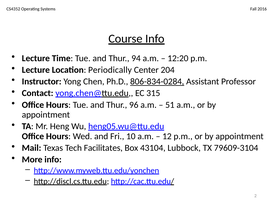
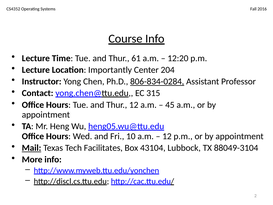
94: 94 -> 61 (136, 58)
Periodically: Periodically -> Importantly (110, 70)
Thur 96: 96 -> 12 (134, 105)
51: 51 -> 45 (170, 105)
Mail underline: none -> present (32, 148)
79609-3104: 79609-3104 -> 88049-3104 (236, 148)
